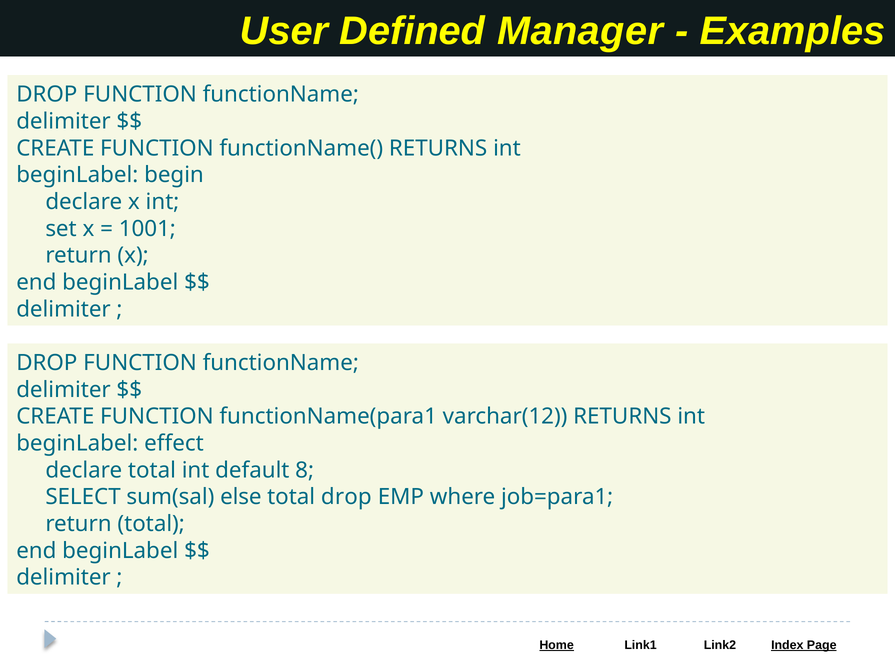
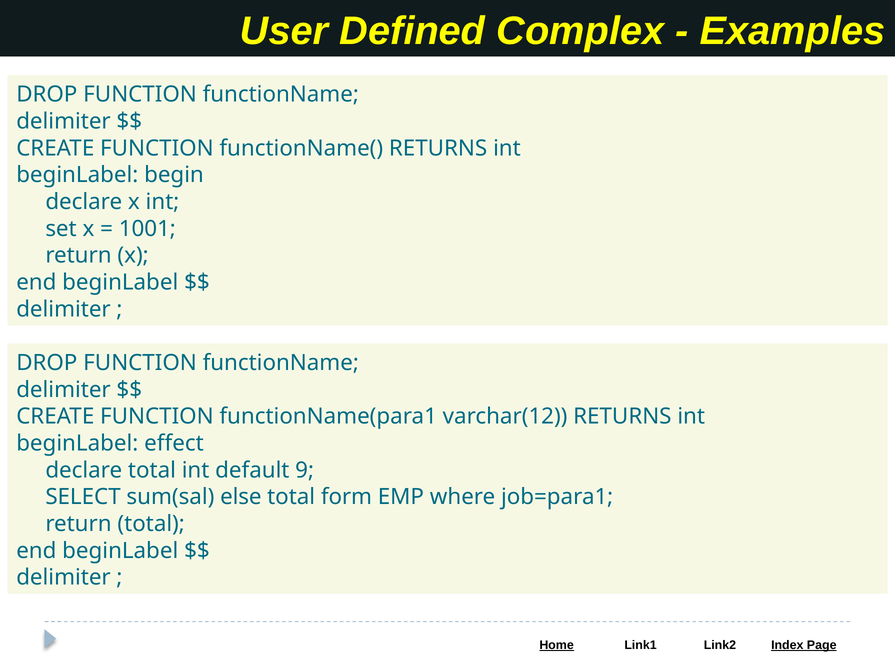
Manager: Manager -> Complex (580, 31)
8: 8 -> 9 (305, 470)
total drop: drop -> form (346, 497)
